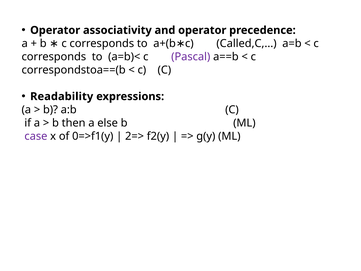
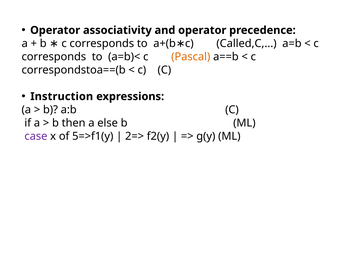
Pascal colour: purple -> orange (191, 57)
Readability: Readability -> Instruction (62, 96)
0=>f1(y: 0=>f1(y -> 5=>f1(y (93, 136)
